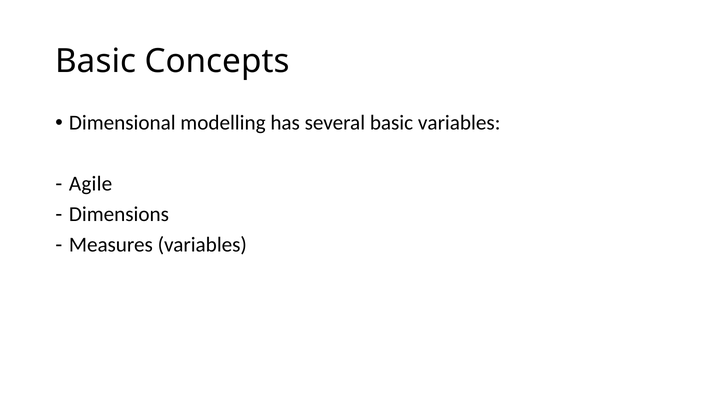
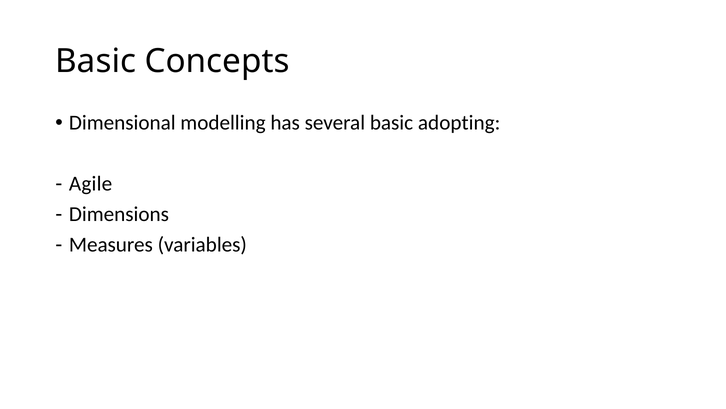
basic variables: variables -> adopting (459, 123)
